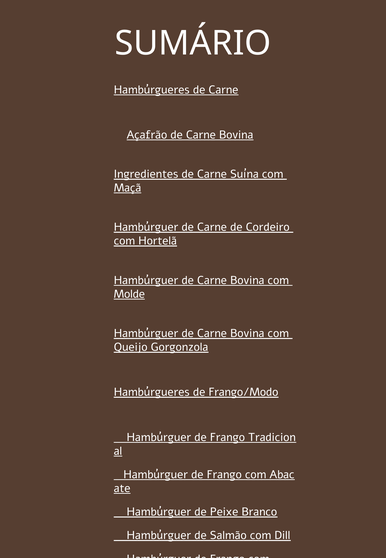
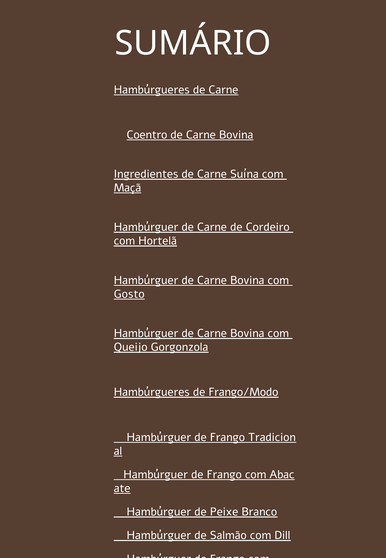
Açafrão: Açafrão -> Coentro (147, 135)
Molde: Molde -> Gosto (129, 294)
